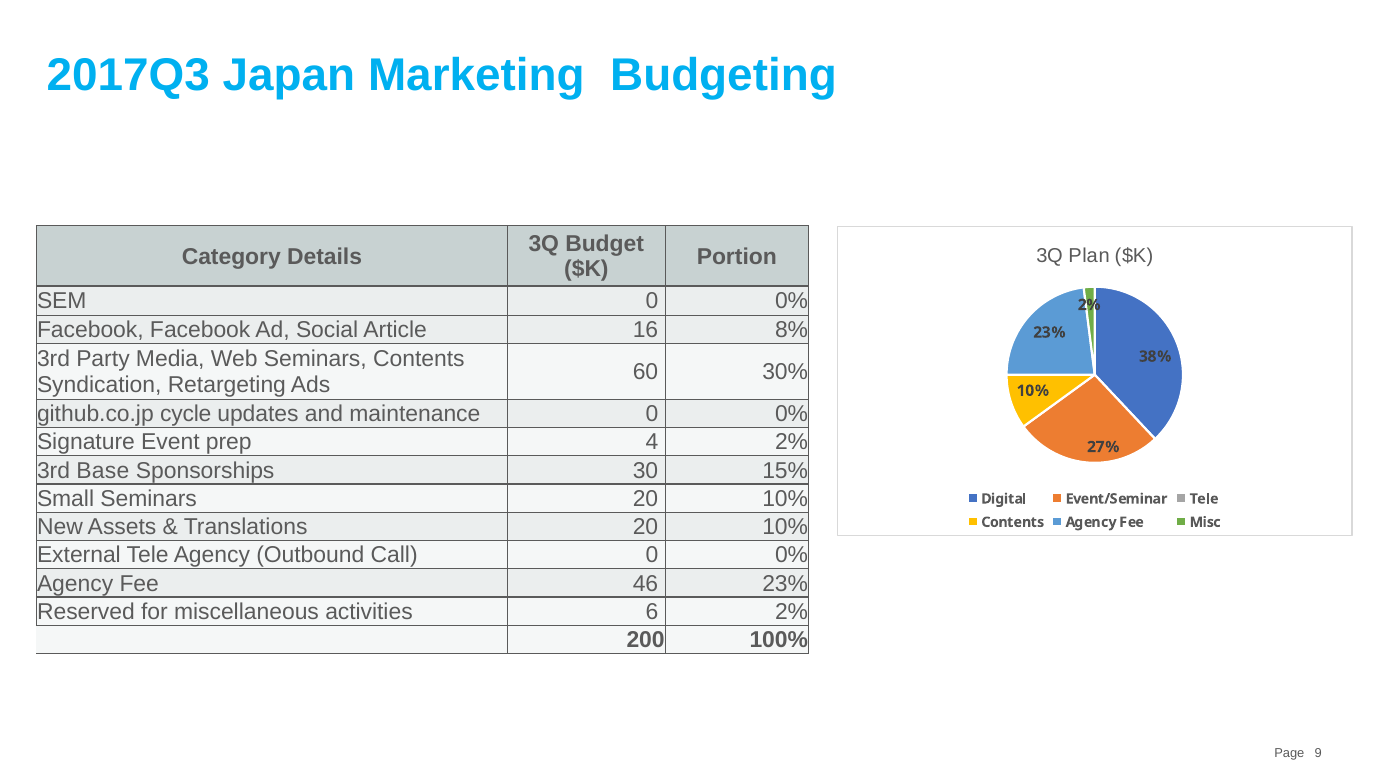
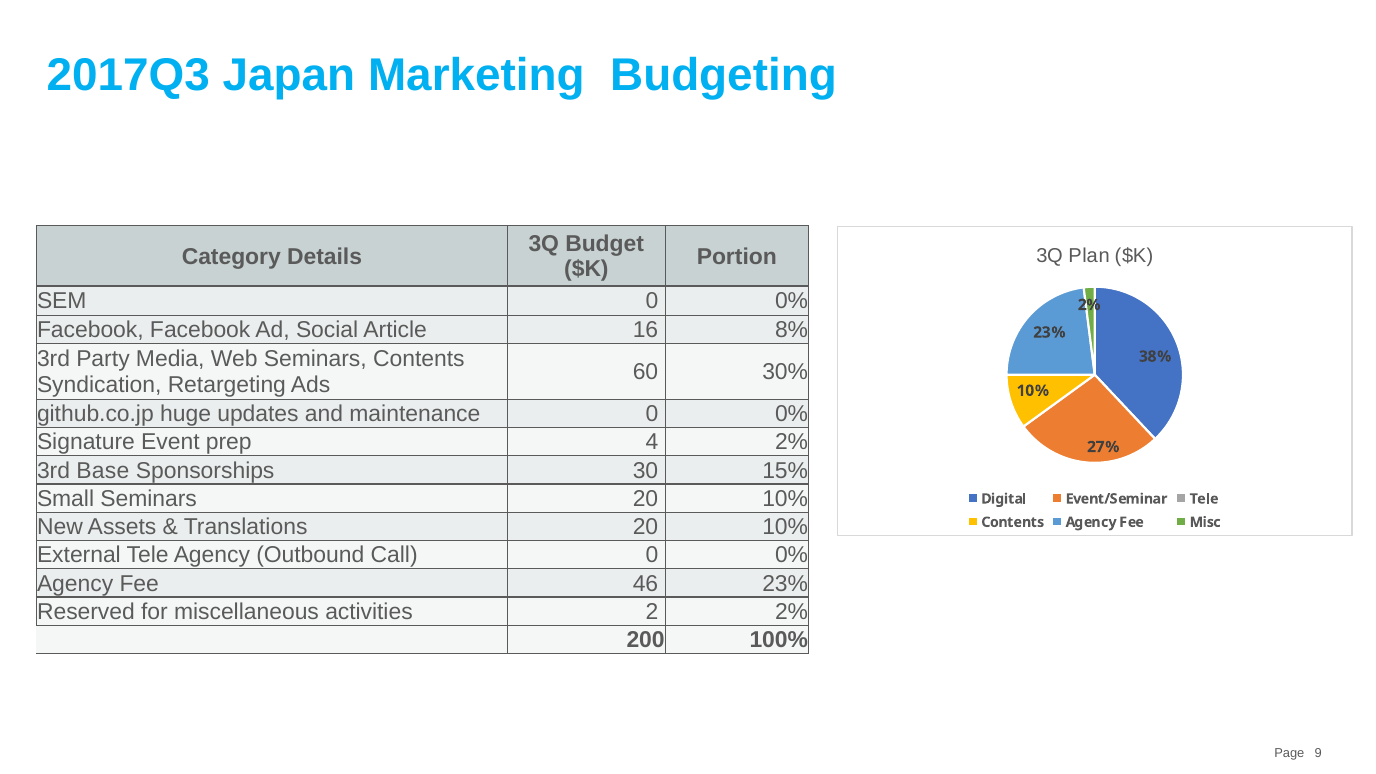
cycle: cycle -> huge (186, 414)
6: 6 -> 2 (652, 612)
